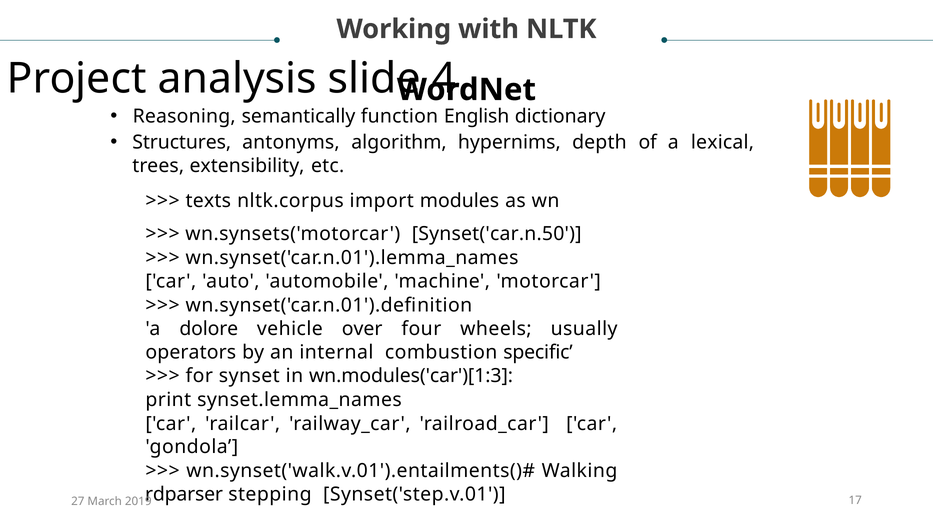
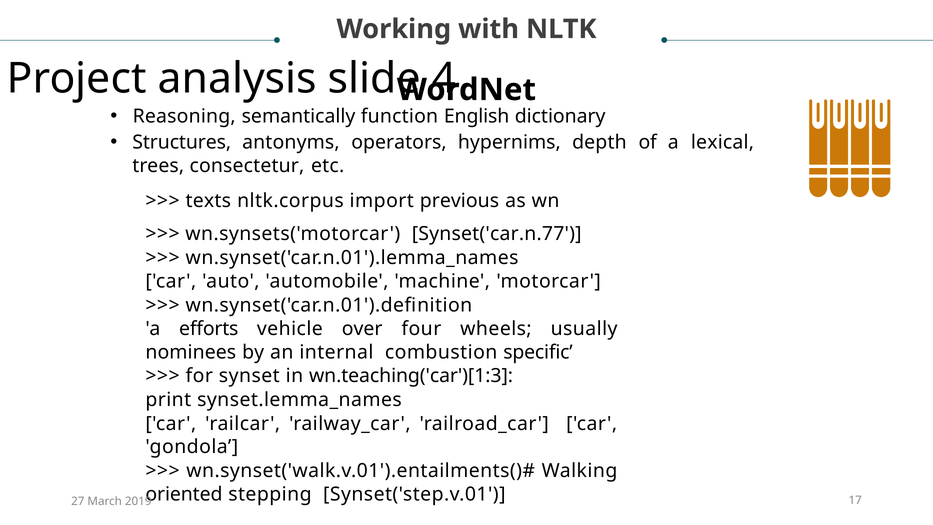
algorithm: algorithm -> operators (399, 142)
extensibility: extensibility -> consectetur (247, 166)
modules: modules -> previous (459, 201)
Synset('car.n.50: Synset('car.n.50 -> Synset('car.n.77 (497, 234)
dolore: dolore -> efforts (209, 329)
operators: operators -> nominees (191, 352)
wn.modules('car')[1:3: wn.modules('car')[1:3 -> wn.teaching('car')[1:3 (411, 376)
rdparser: rdparser -> oriented (184, 494)
